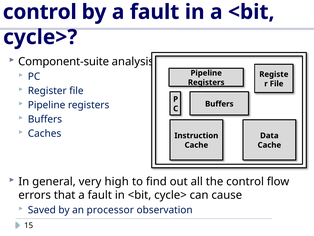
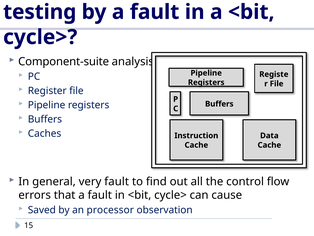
control: control -> testing (40, 12)
very high: high -> fault (117, 181)
